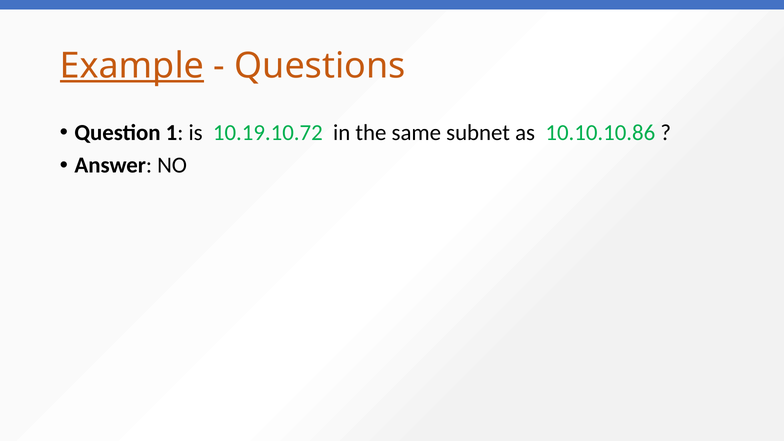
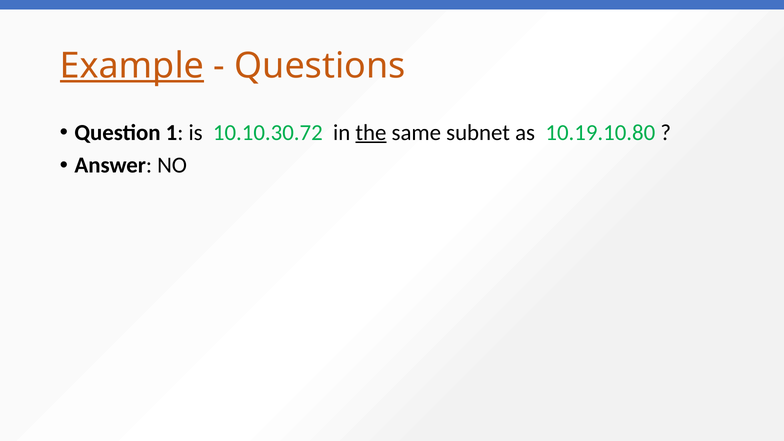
10.19.10.72: 10.19.10.72 -> 10.10.30.72 (268, 133)
the underline: none -> present (371, 133)
10.10.10.86: 10.10.10.86 -> 10.19.10.80 (600, 133)
